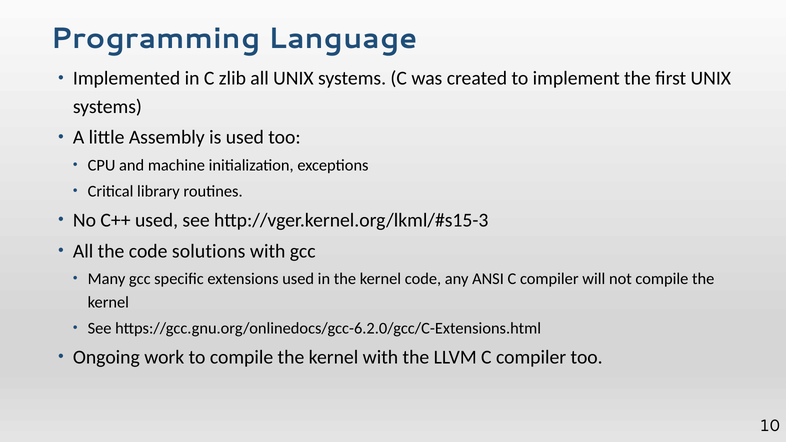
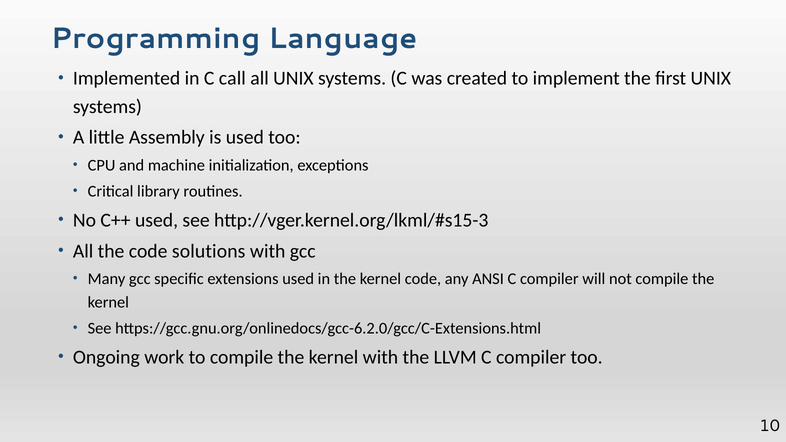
zlib: zlib -> call (232, 79)
